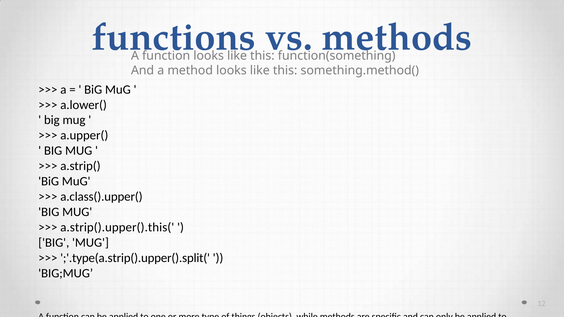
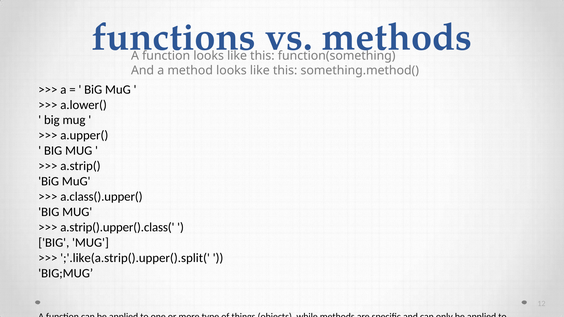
a.strip().upper().this(: a.strip().upper().this( -> a.strip().upper().class( (117, 228)
;'.type(a.strip().upper().split(: ;'.type(a.strip().upper().split( -> ;'.like(a.strip().upper().split( (135, 258)
